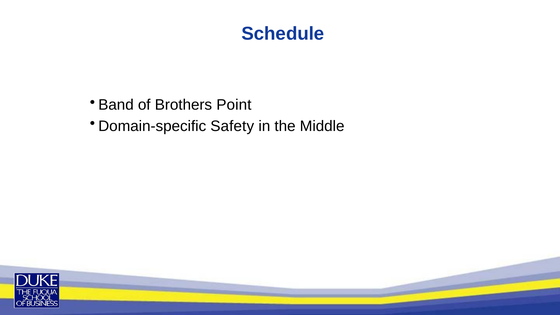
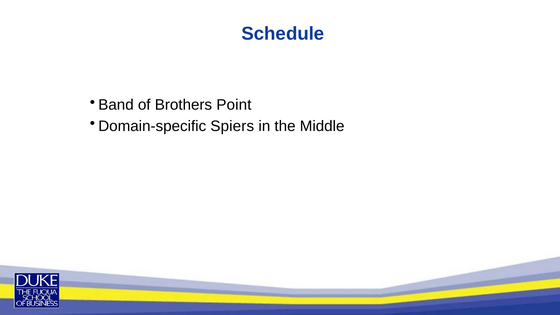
Safety: Safety -> Spiers (232, 126)
